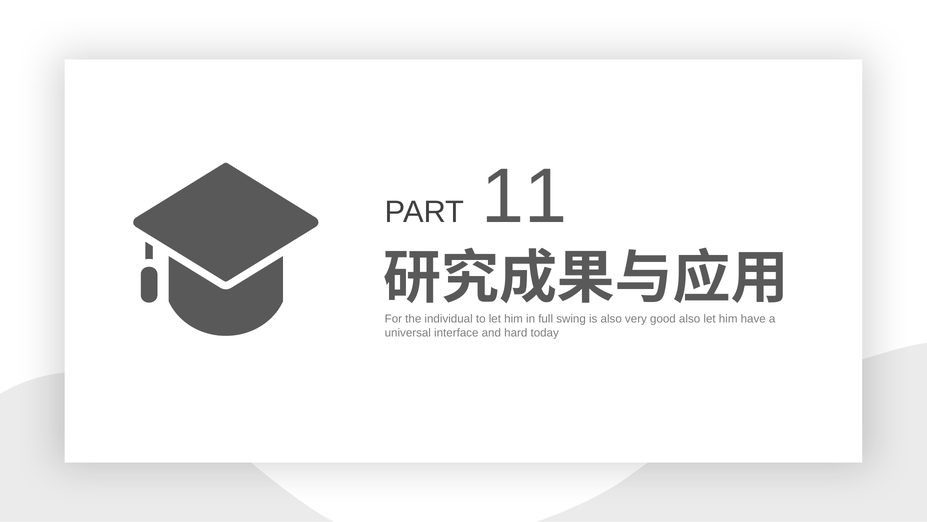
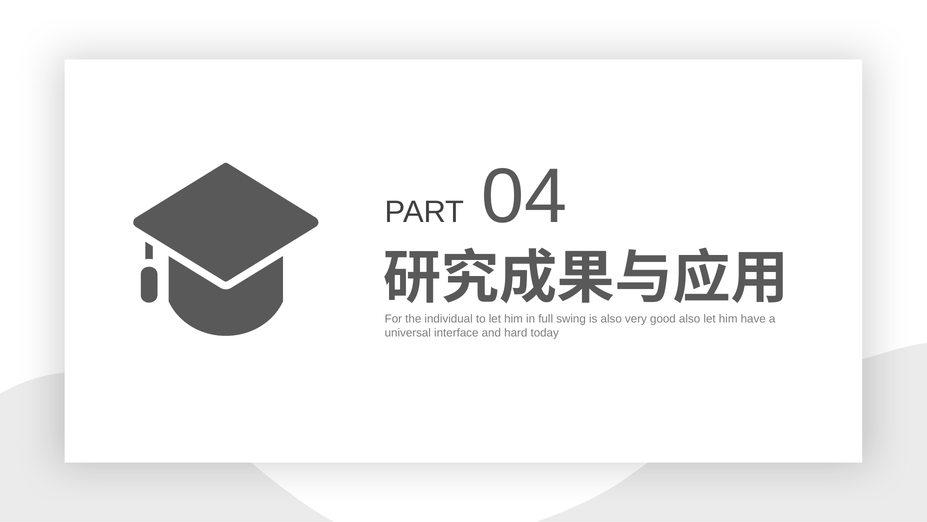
11: 11 -> 04 (524, 197)
